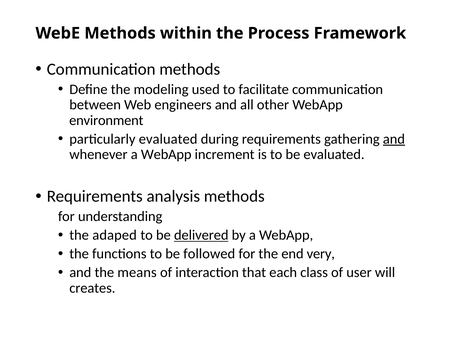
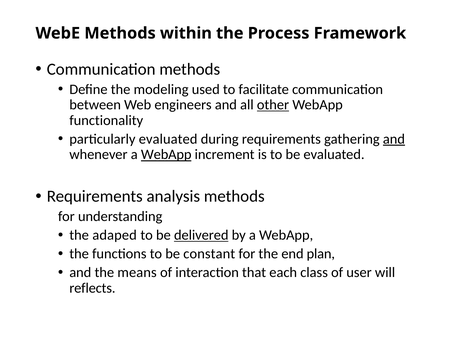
other underline: none -> present (273, 105)
environment: environment -> functionality (106, 120)
WebApp underline: none -> present (166, 155)
followed: followed -> constant (209, 254)
very: very -> plan (321, 254)
creates: creates -> reflects (92, 288)
